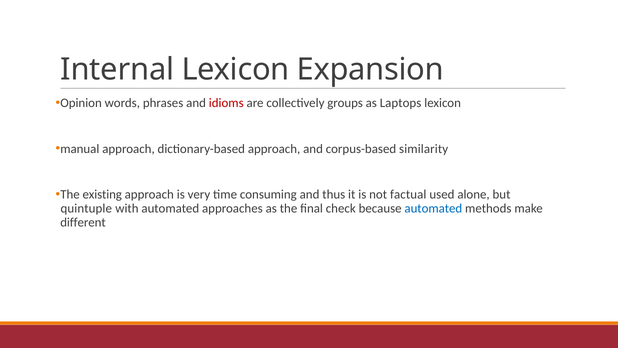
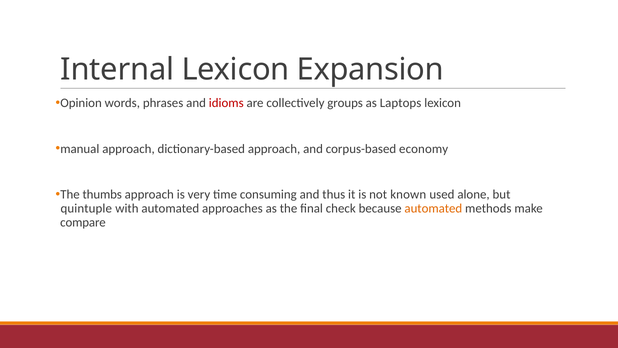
similarity: similarity -> economy (424, 149)
existing: existing -> thumbs (102, 194)
factual: factual -> known (408, 194)
automated colour: blue -> orange (433, 208)
different: different -> compare (83, 222)
